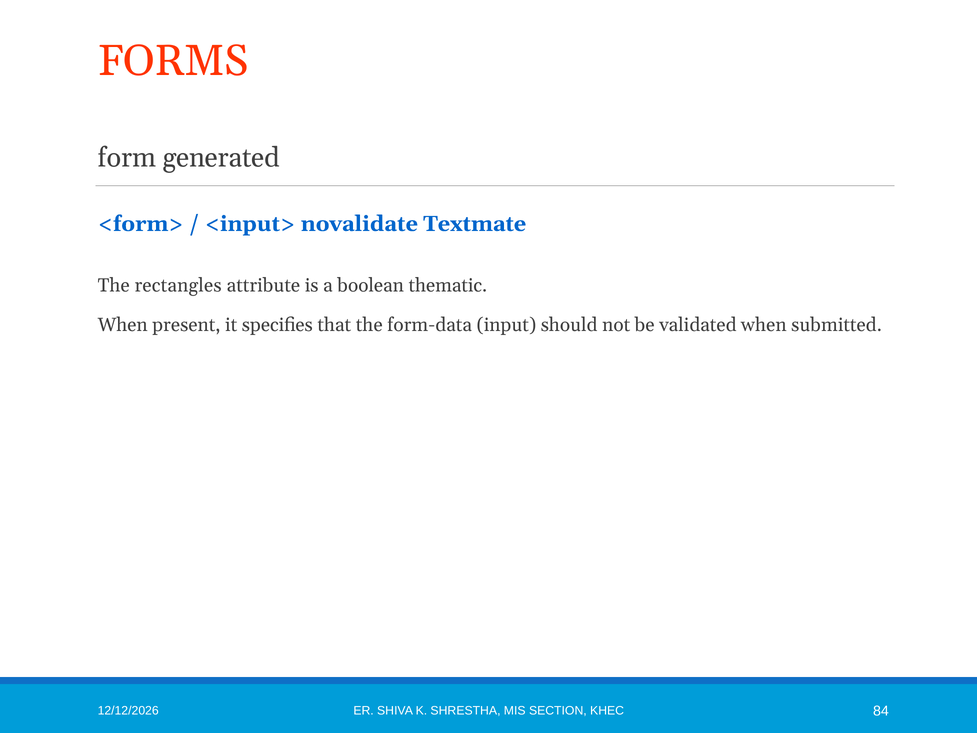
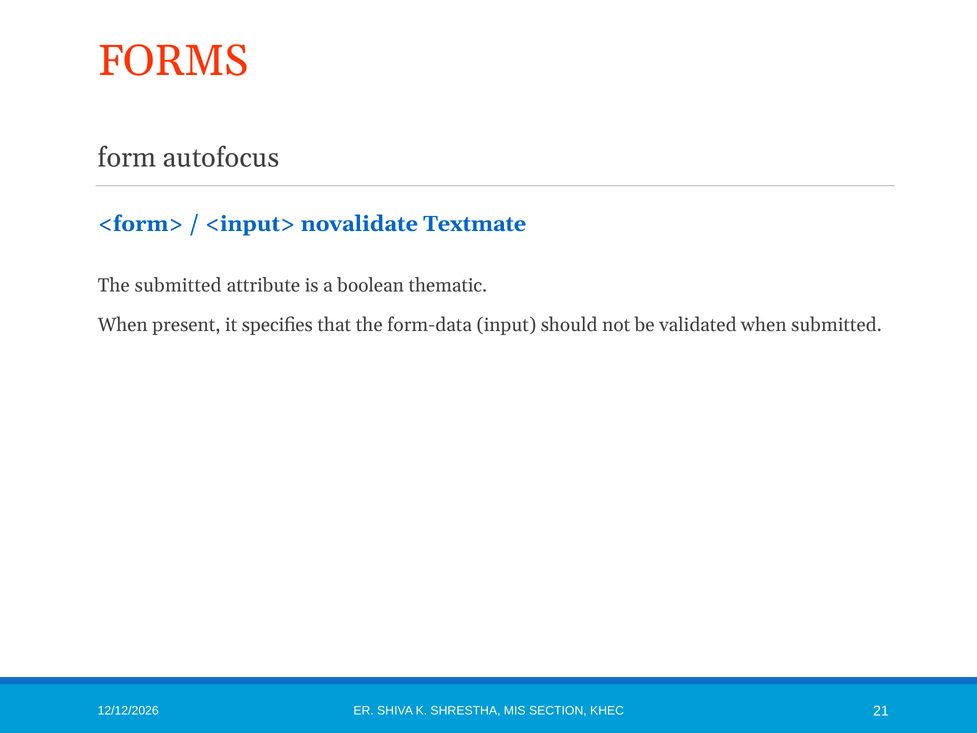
generated: generated -> autofocus (221, 158)
The rectangles: rectangles -> submitted (178, 285)
84: 84 -> 21 (881, 711)
